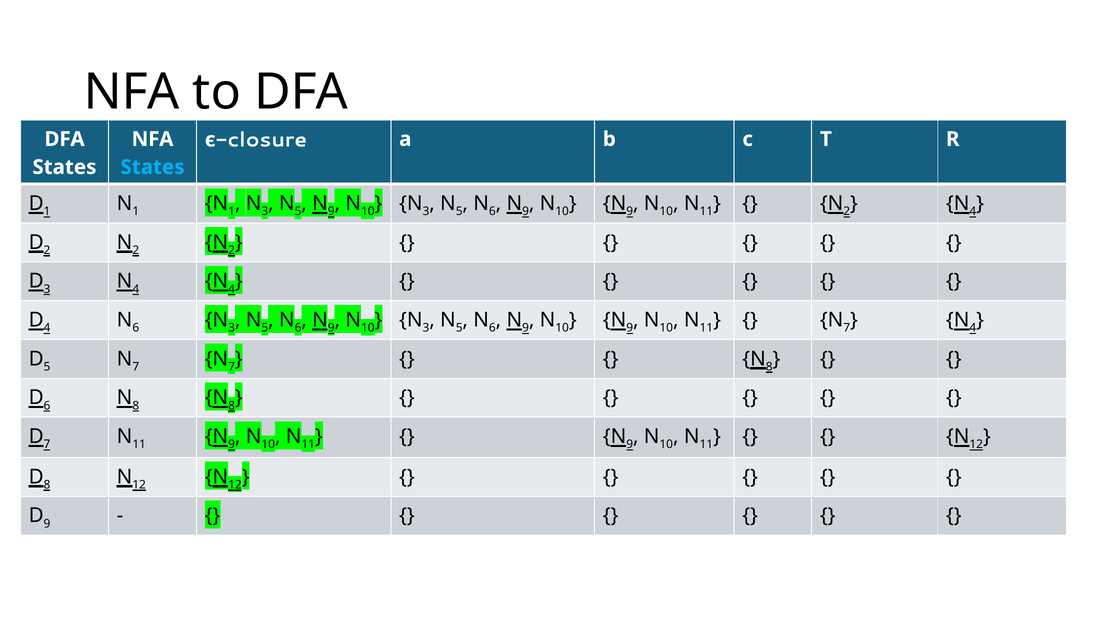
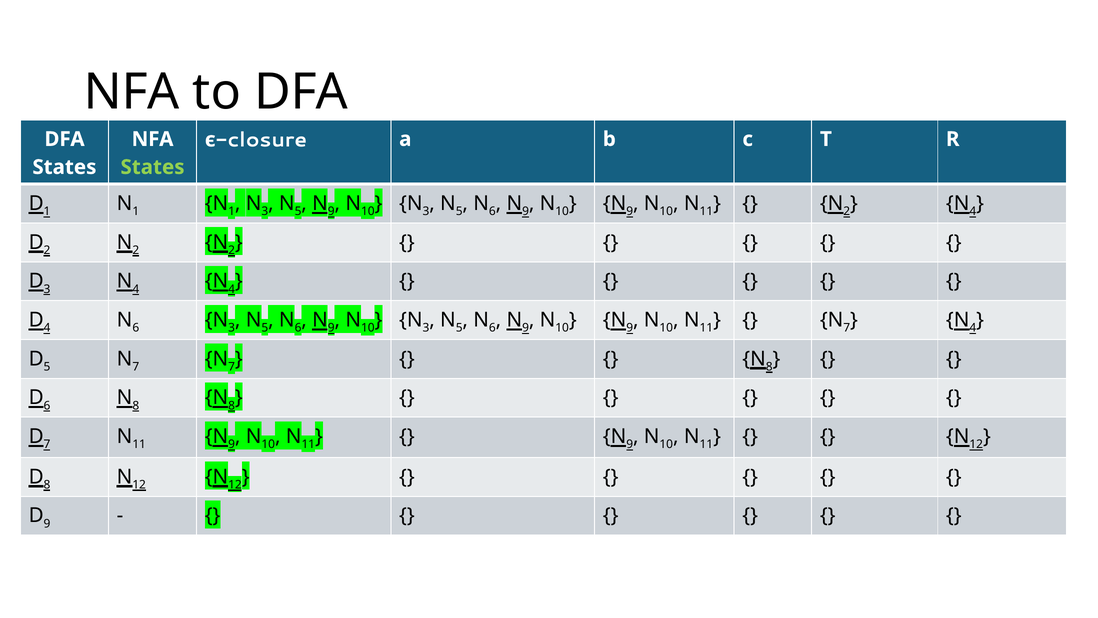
States colour: light blue -> light green (153, 167)
